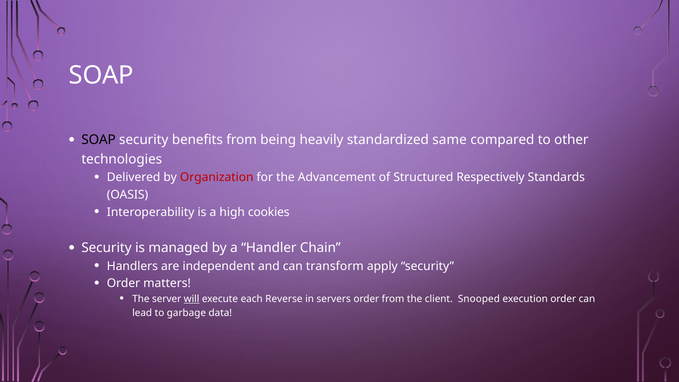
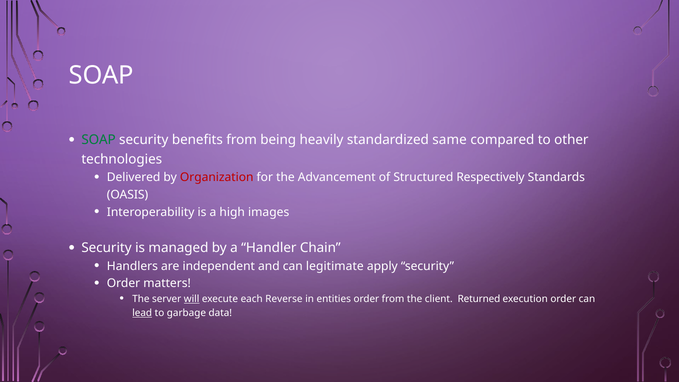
SOAP colour: black -> green (99, 140)
cookies: cookies -> images (269, 212)
transform: transform -> legitimate (335, 266)
servers: servers -> entities (334, 299)
Snooped: Snooped -> Returned (479, 299)
lead underline: none -> present (142, 313)
